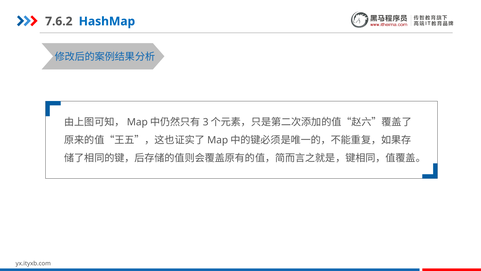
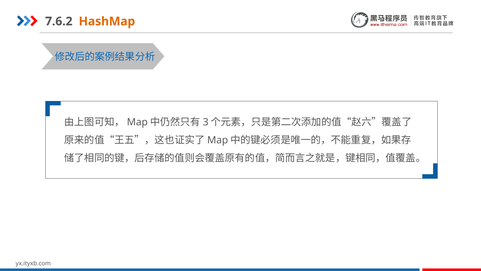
HashMap colour: blue -> orange (107, 21)
